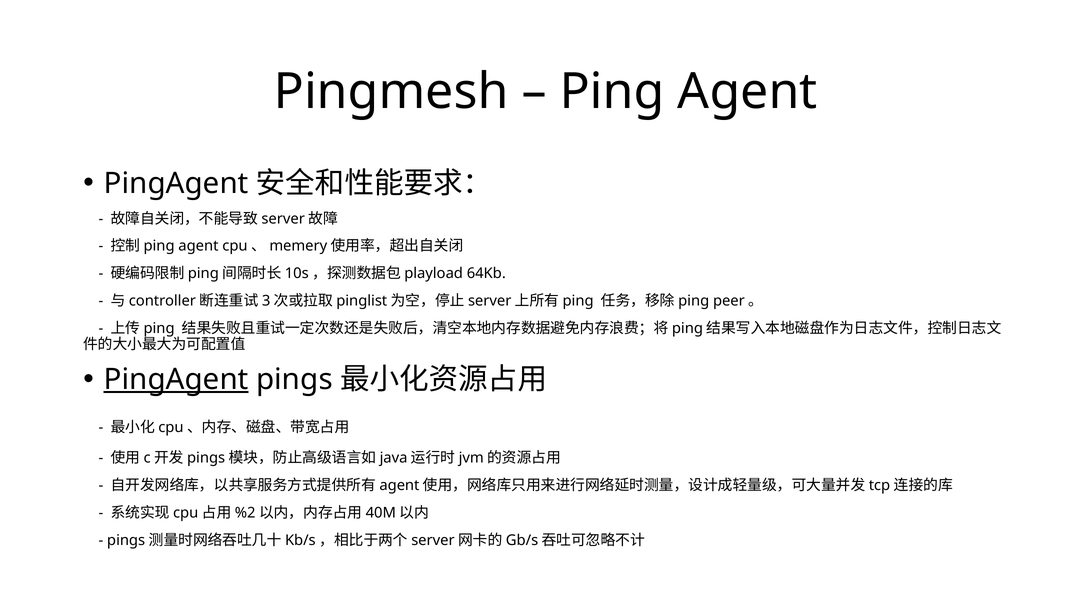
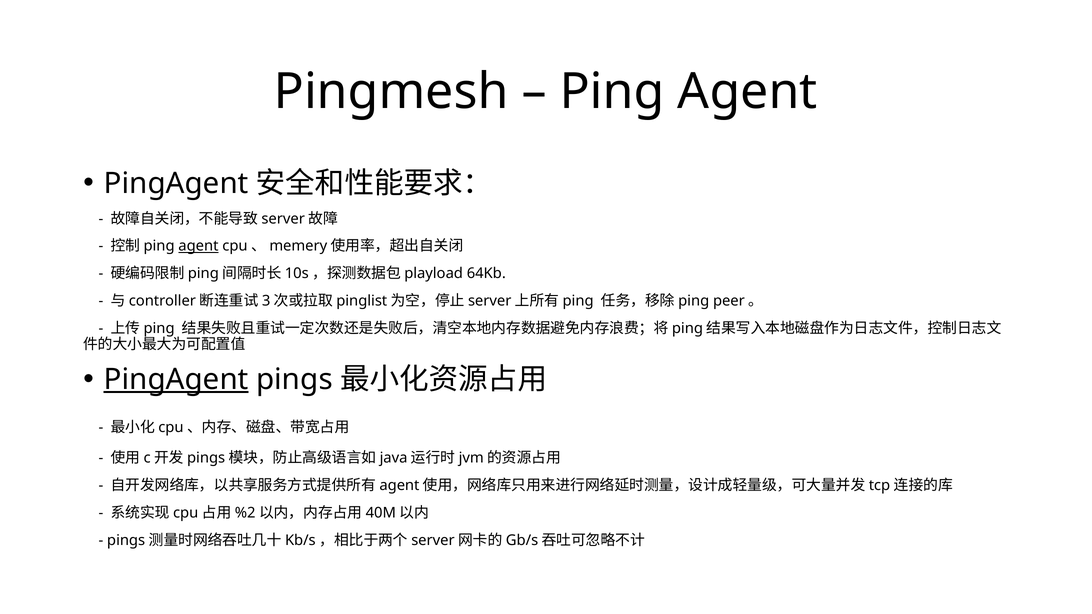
agent underline: none -> present (198, 246)
